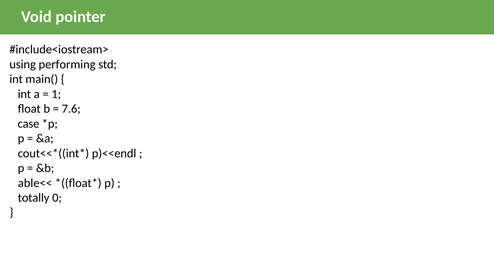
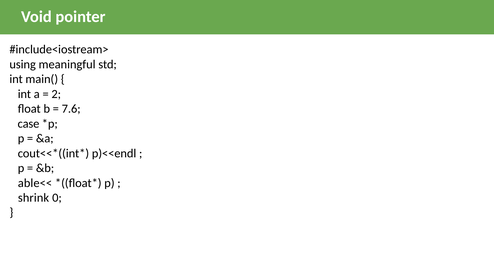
performing: performing -> meaningful (67, 64)
1: 1 -> 2 (56, 94)
totally: totally -> shrink (34, 198)
